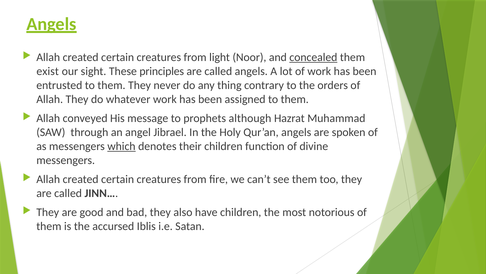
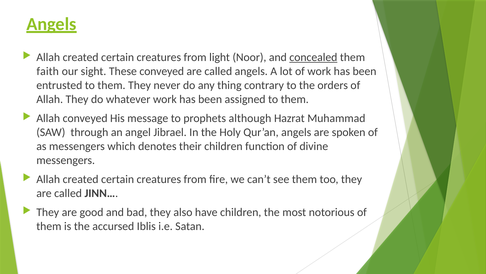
exist: exist -> faith (48, 71)
These principles: principles -> conveyed (162, 71)
which underline: present -> none (121, 146)
